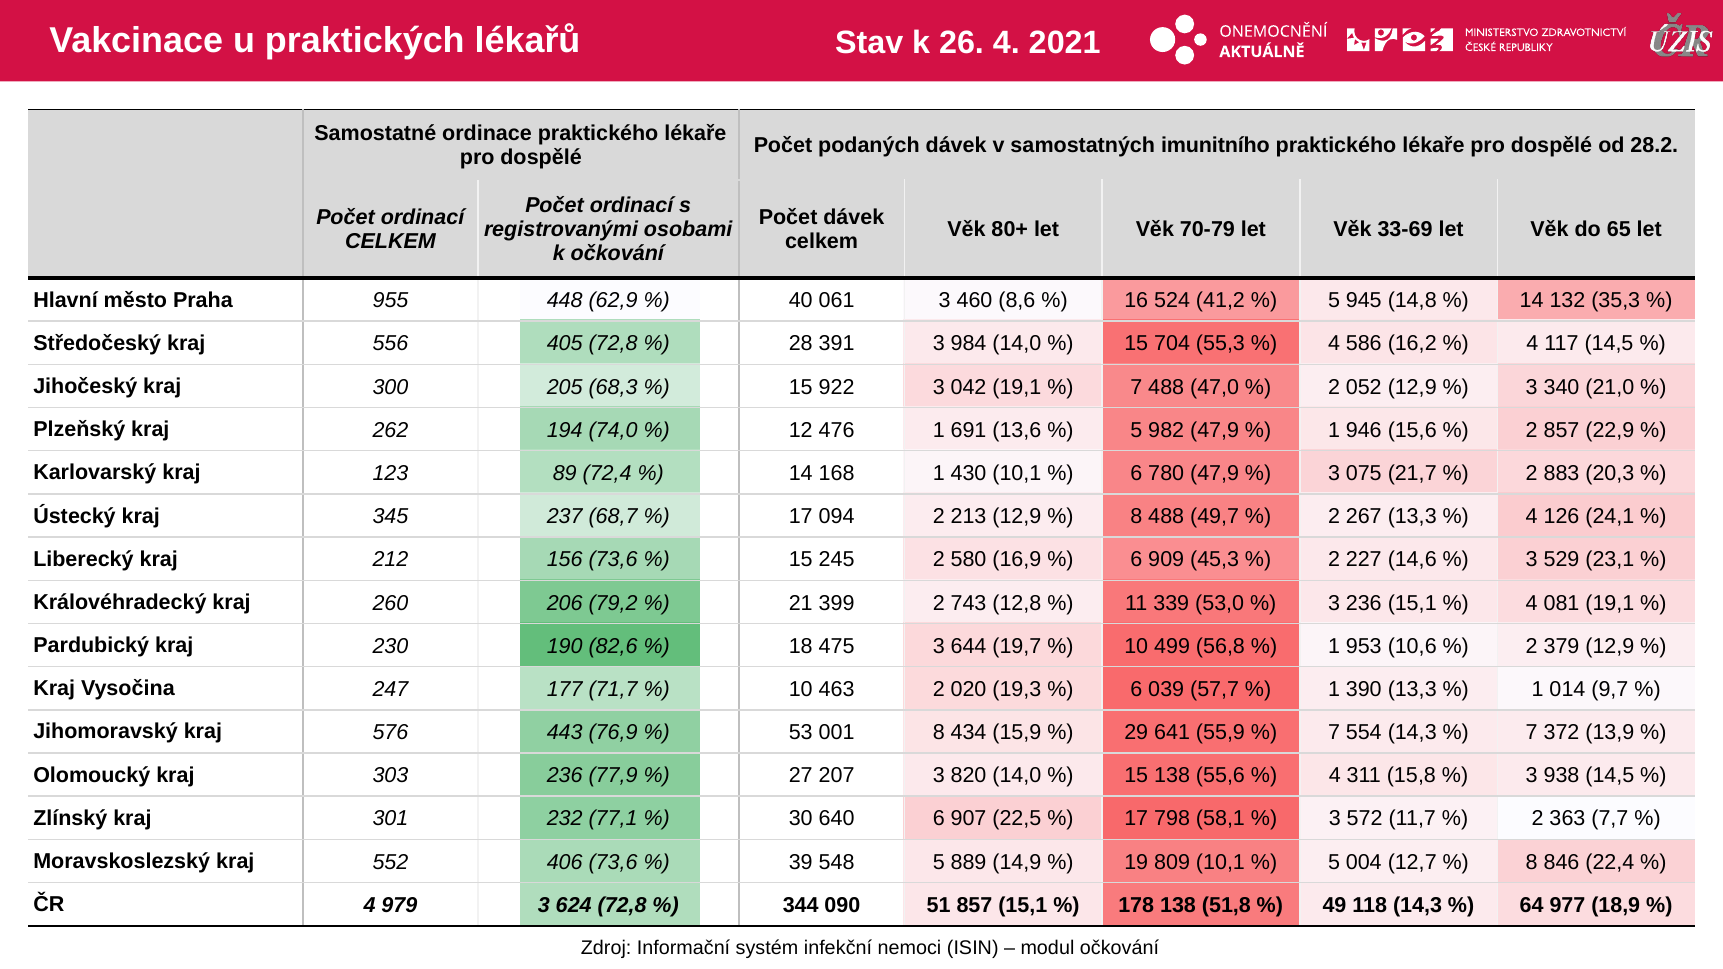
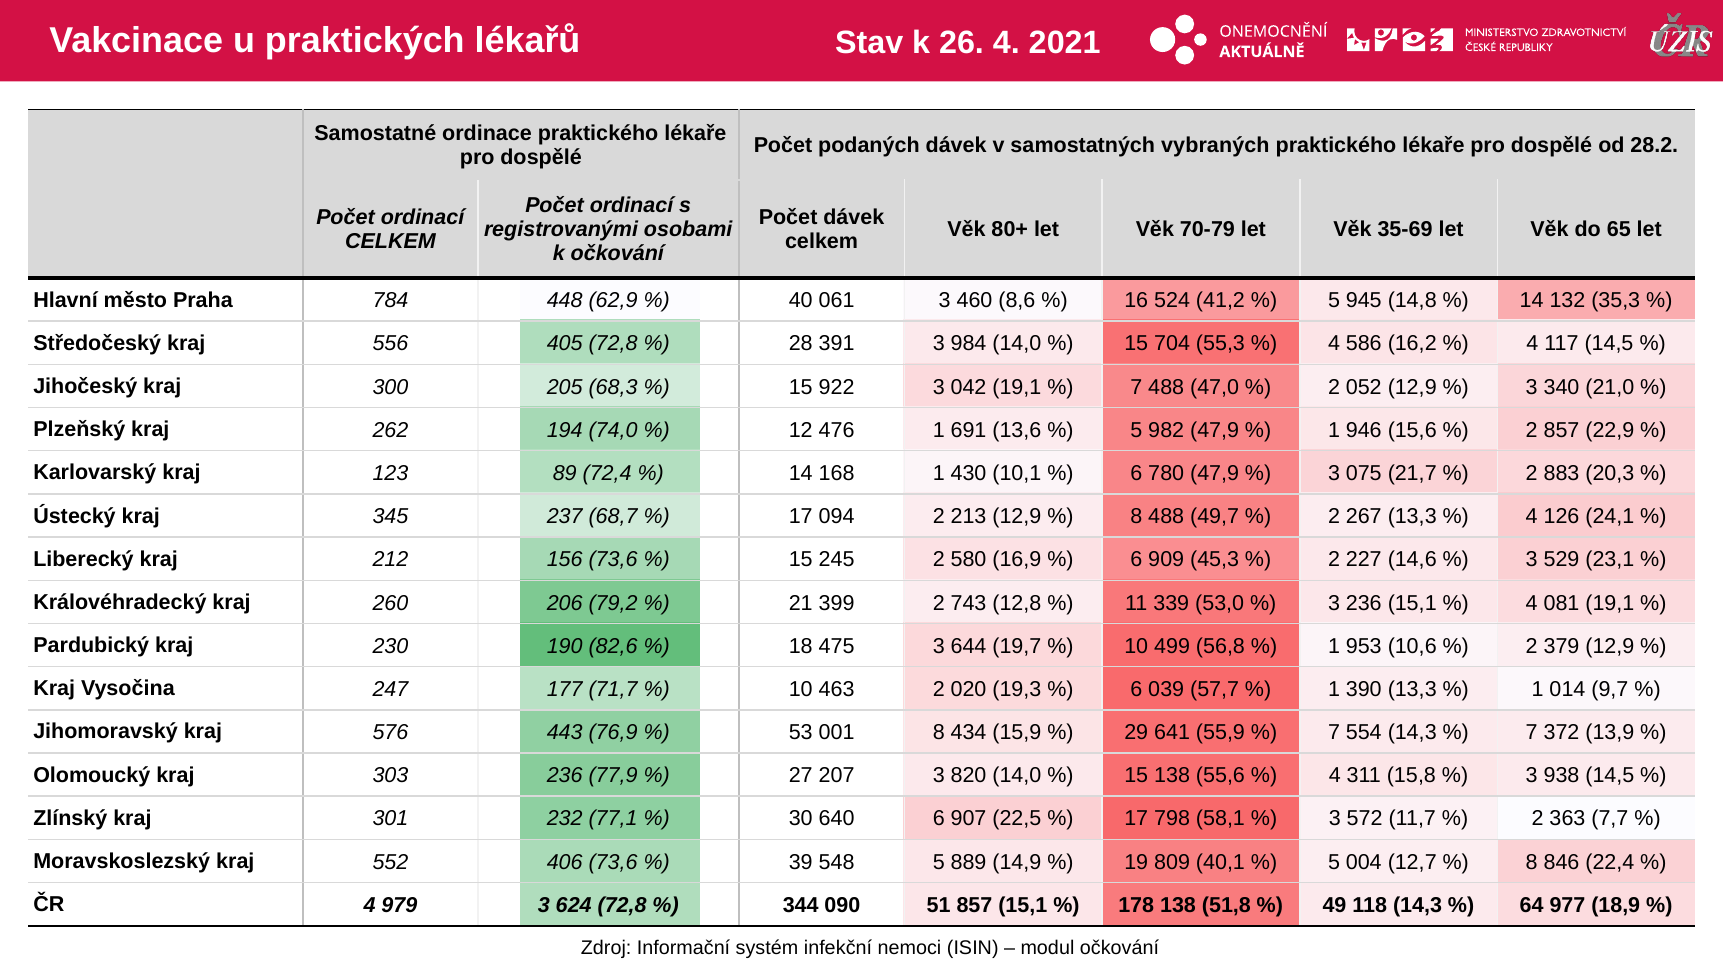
imunitního: imunitního -> vybraných (1215, 145)
33-69: 33-69 -> 35-69 (1405, 229)
955: 955 -> 784 (391, 301)
809 10,1: 10,1 -> 40,1 (1220, 862)
